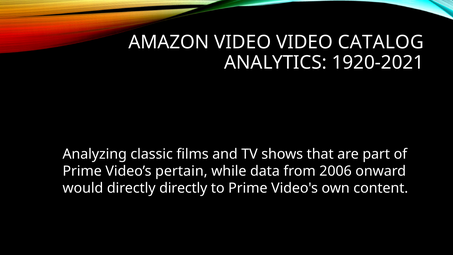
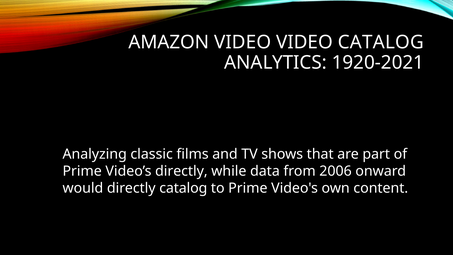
Video’s pertain: pertain -> directly (181, 171)
directly directly: directly -> catalog (183, 188)
